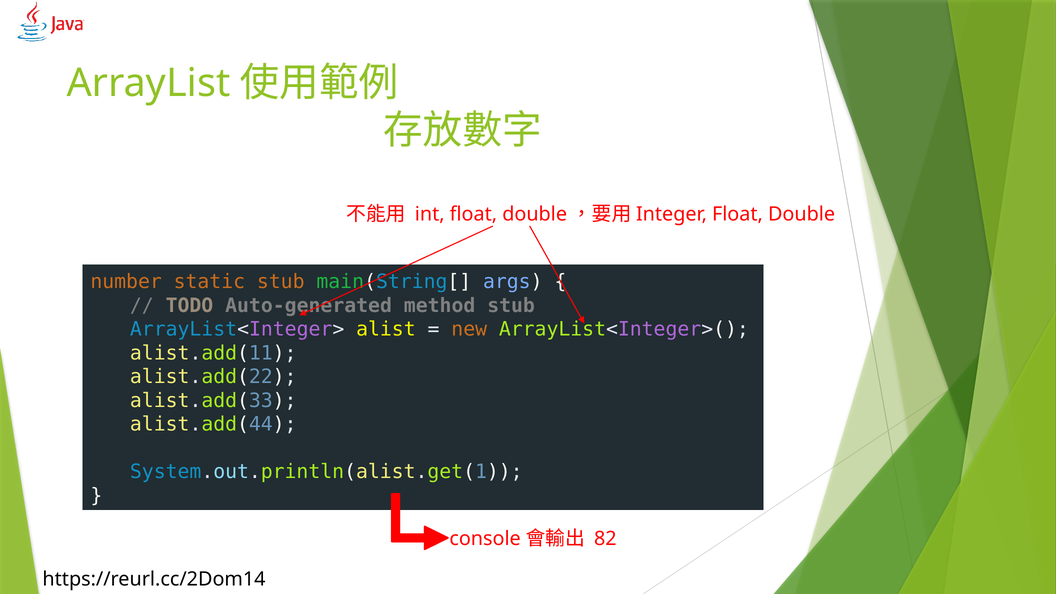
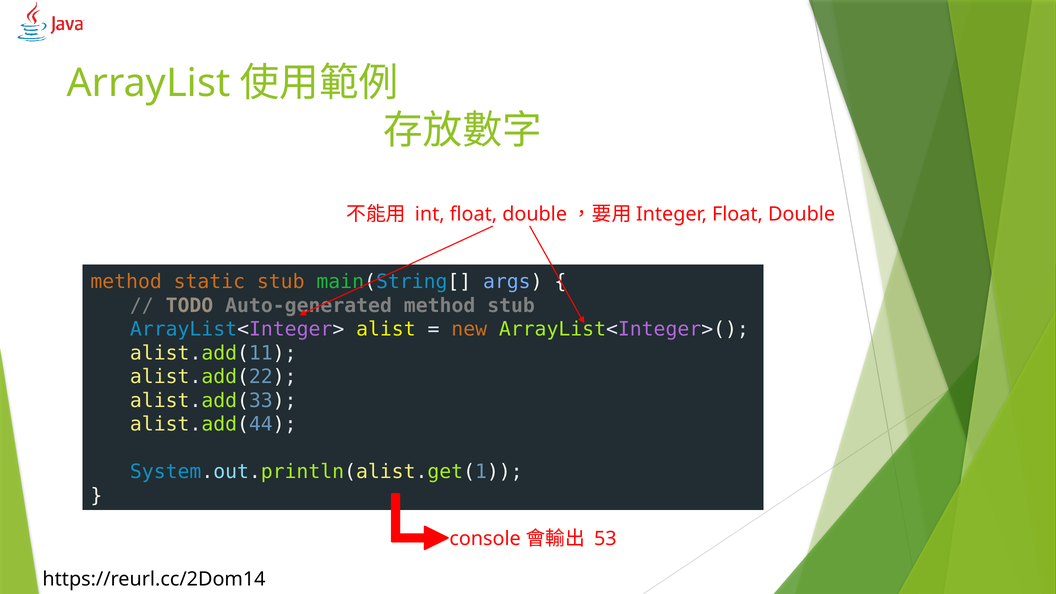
number: number -> method (126, 282)
82: 82 -> 53 (605, 539)
